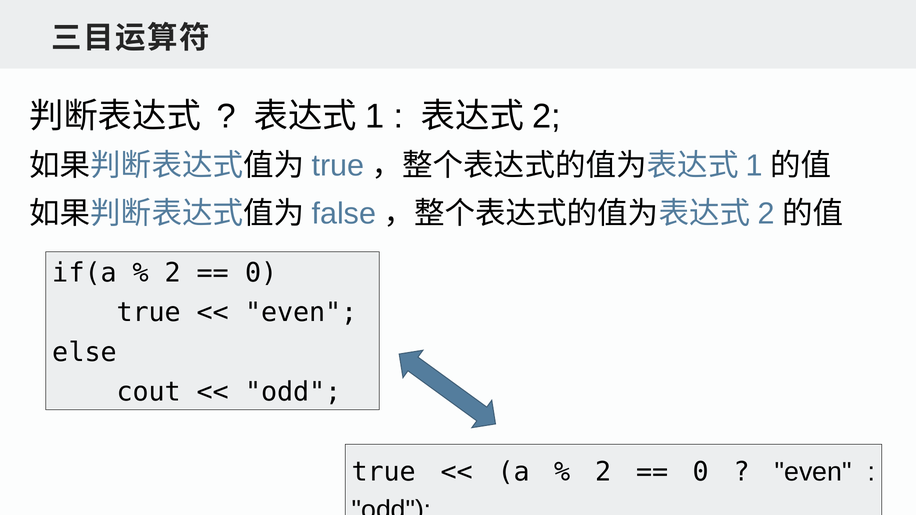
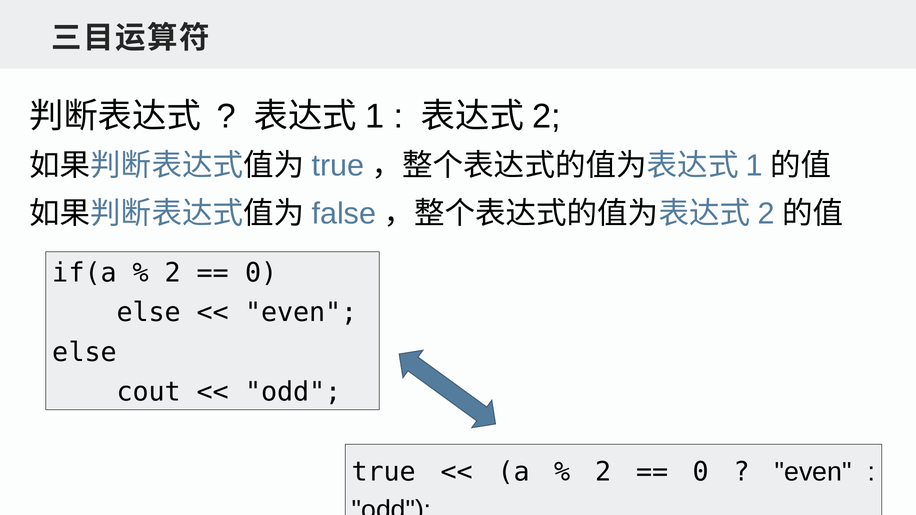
true: true -> else (149, 313)
